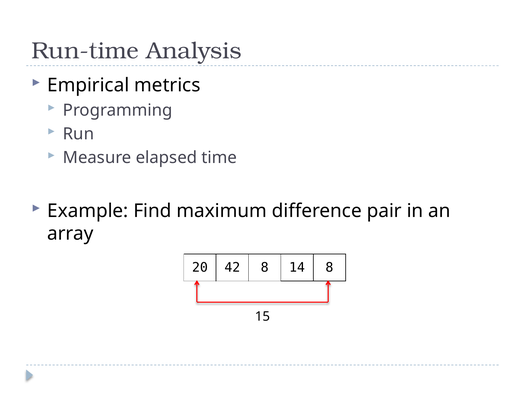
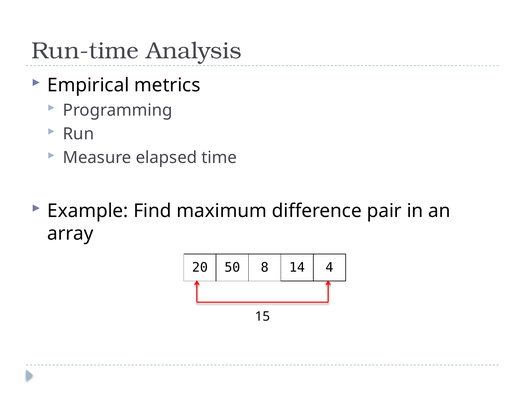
42: 42 -> 50 (232, 267)
14 8: 8 -> 4 (329, 267)
